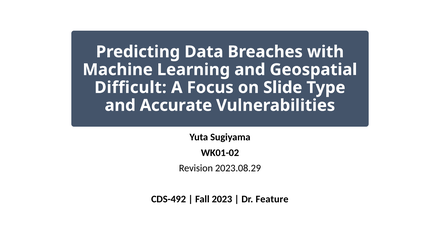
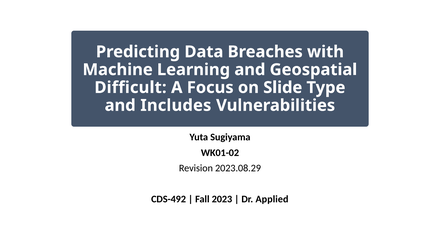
Accurate: Accurate -> Includes (176, 105)
Feature: Feature -> Applied (272, 199)
